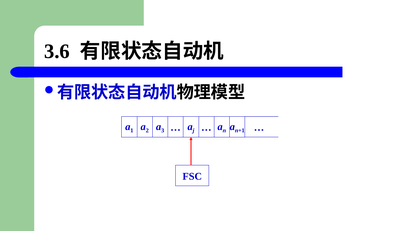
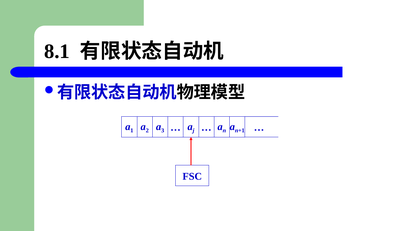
3.6: 3.6 -> 8.1 (57, 51)
